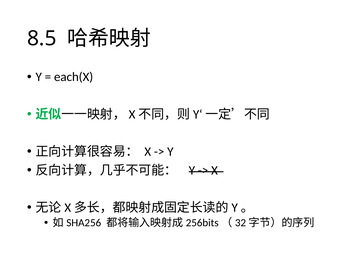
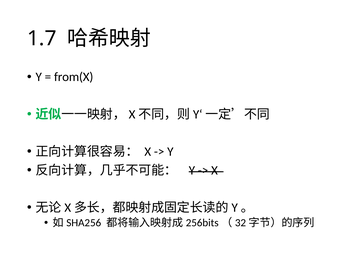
8.5: 8.5 -> 1.7 (42, 38)
each(X: each(X -> from(X (74, 77)
